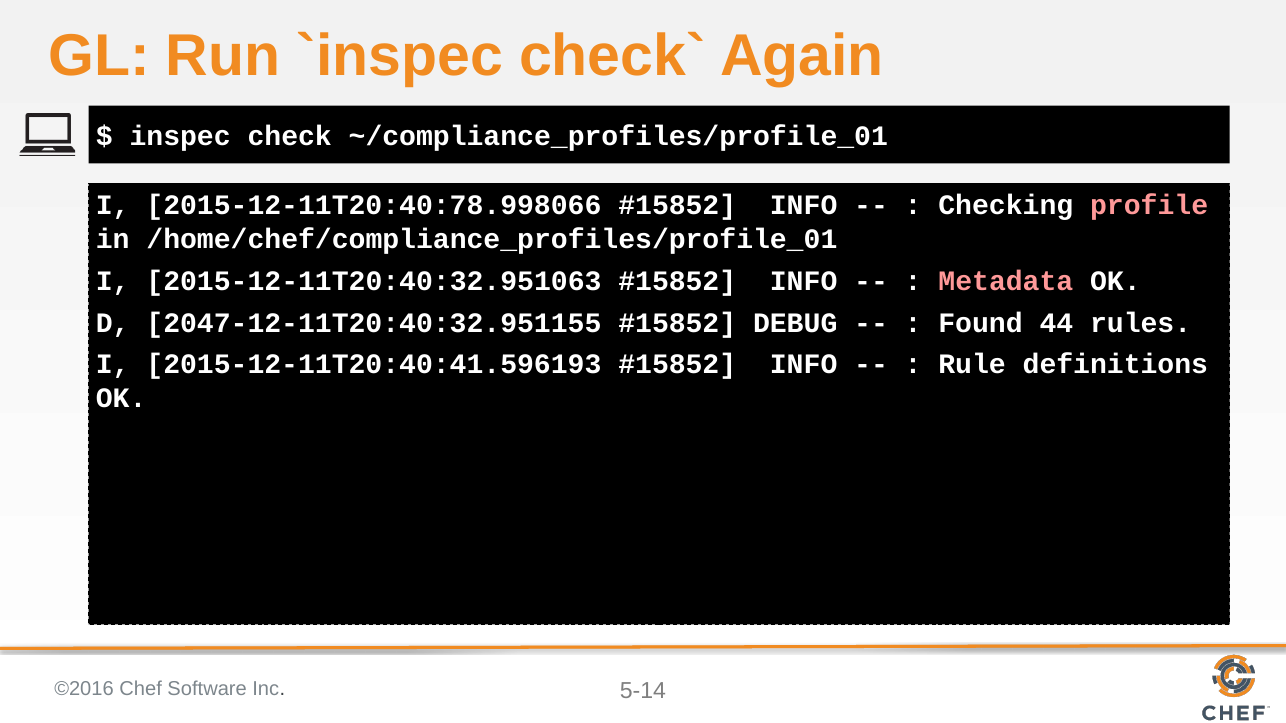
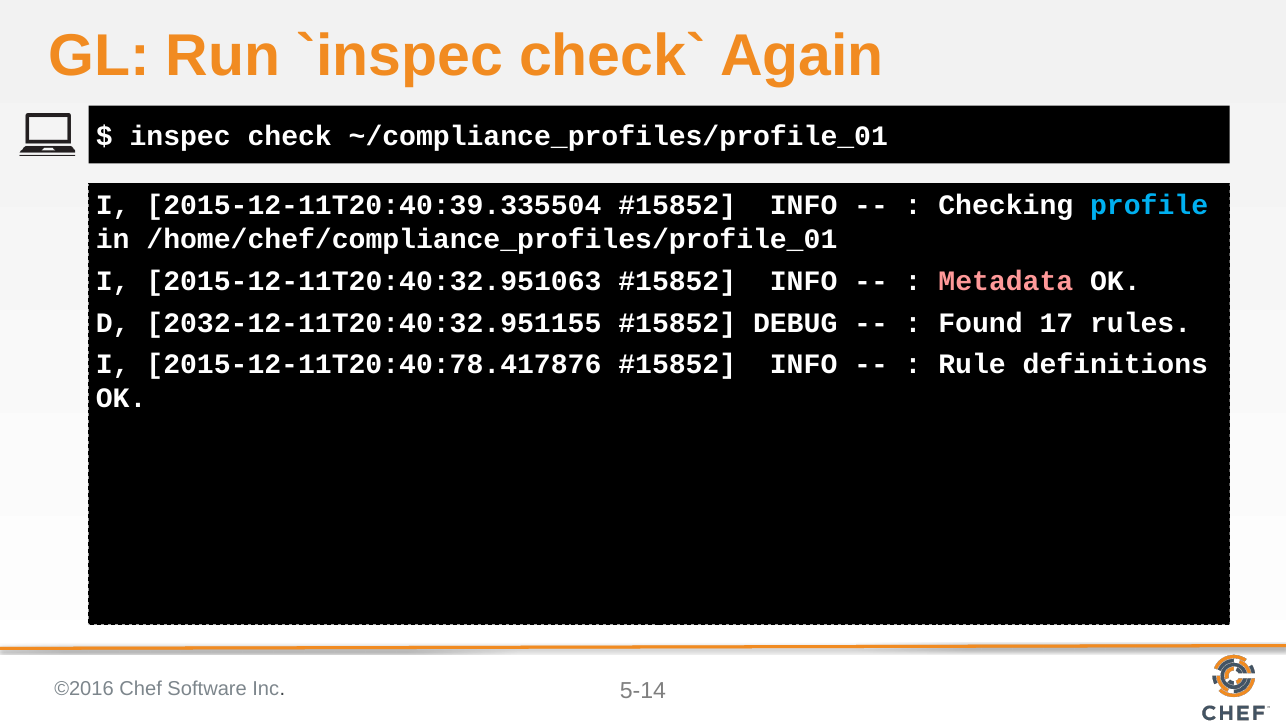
2015-12-11T20:40:78.998066: 2015-12-11T20:40:78.998066 -> 2015-12-11T20:40:39.335504 (374, 206)
profile colour: pink -> light blue (1149, 206)
2047-12-11T20:40:32.951155: 2047-12-11T20:40:32.951155 -> 2032-12-11T20:40:32.951155 (374, 323)
44: 44 -> 17 (1056, 323)
2015-12-11T20:40:41.596193: 2015-12-11T20:40:41.596193 -> 2015-12-11T20:40:78.417876 (374, 365)
